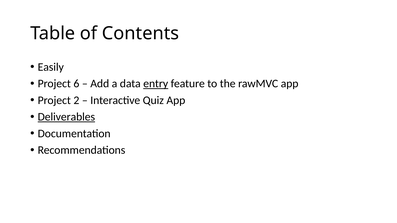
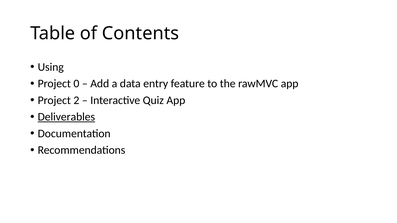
Easily: Easily -> Using (51, 67)
6: 6 -> 0 (76, 84)
entry underline: present -> none (156, 84)
